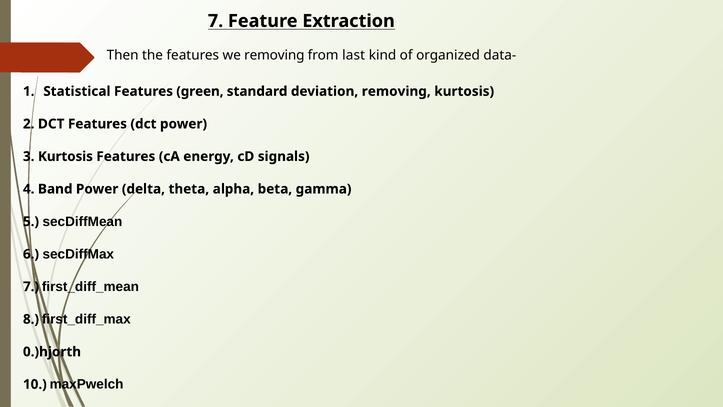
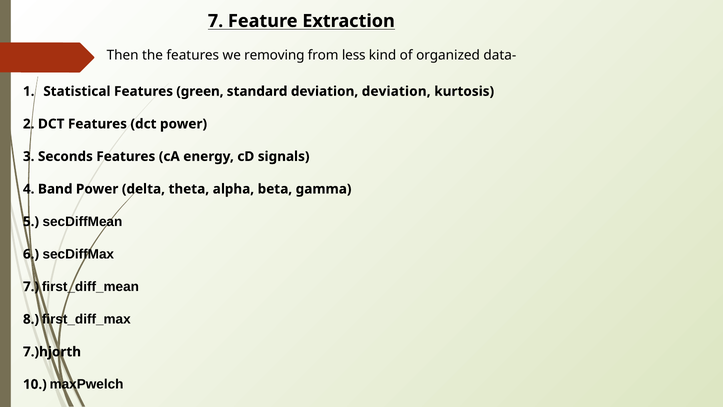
last: last -> less (354, 55)
deviation removing: removing -> deviation (396, 91)
3 Kurtosis: Kurtosis -> Seconds (65, 156)
0.)hjorth: 0.)hjorth -> 7.)hjorth (52, 352)
